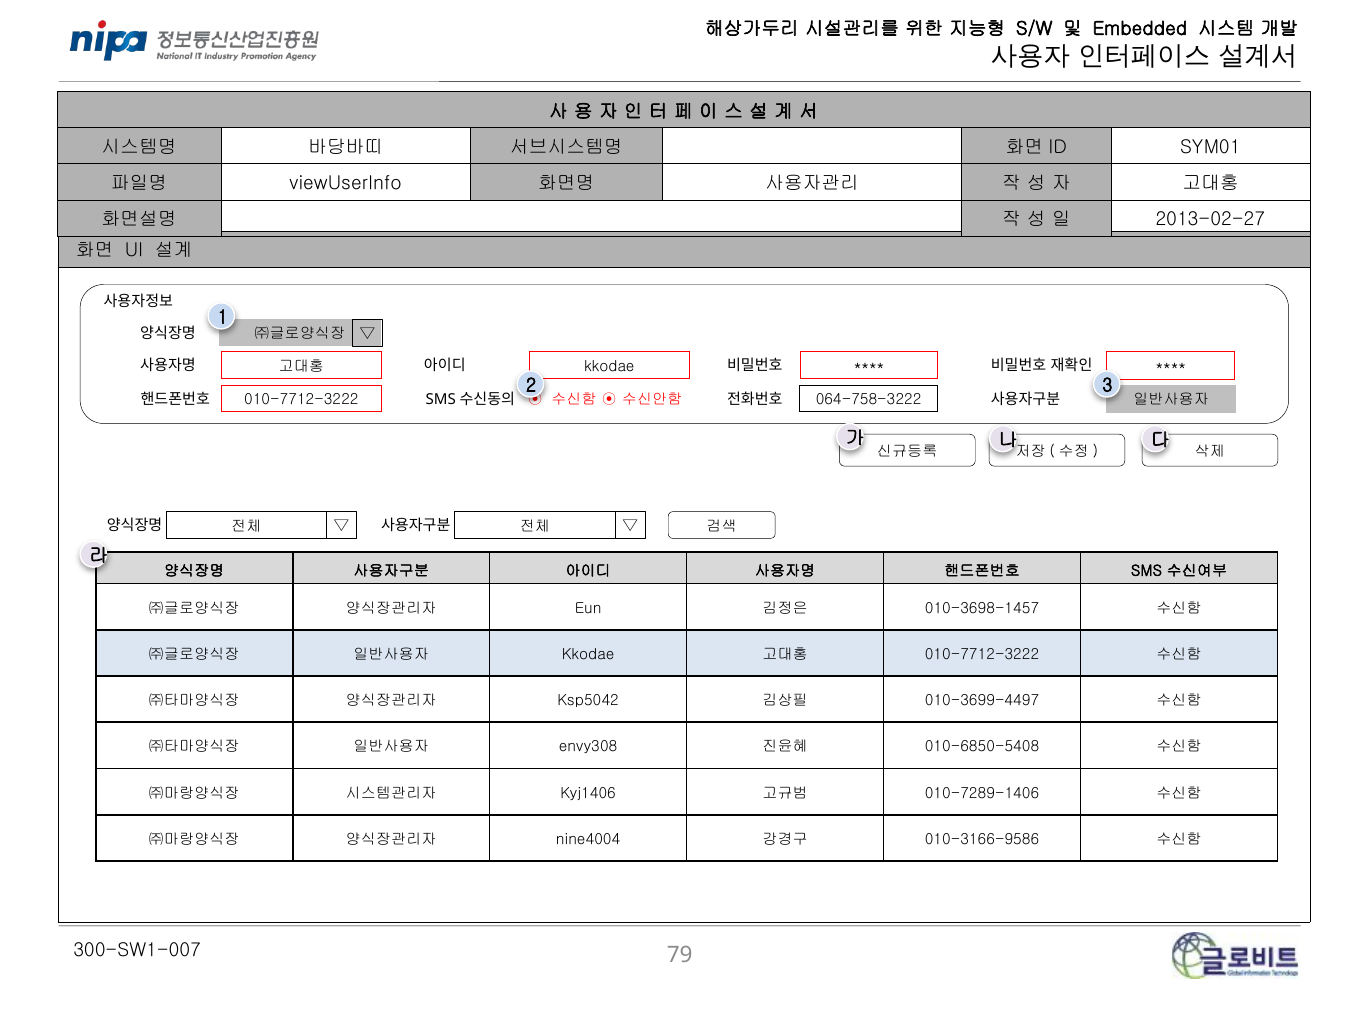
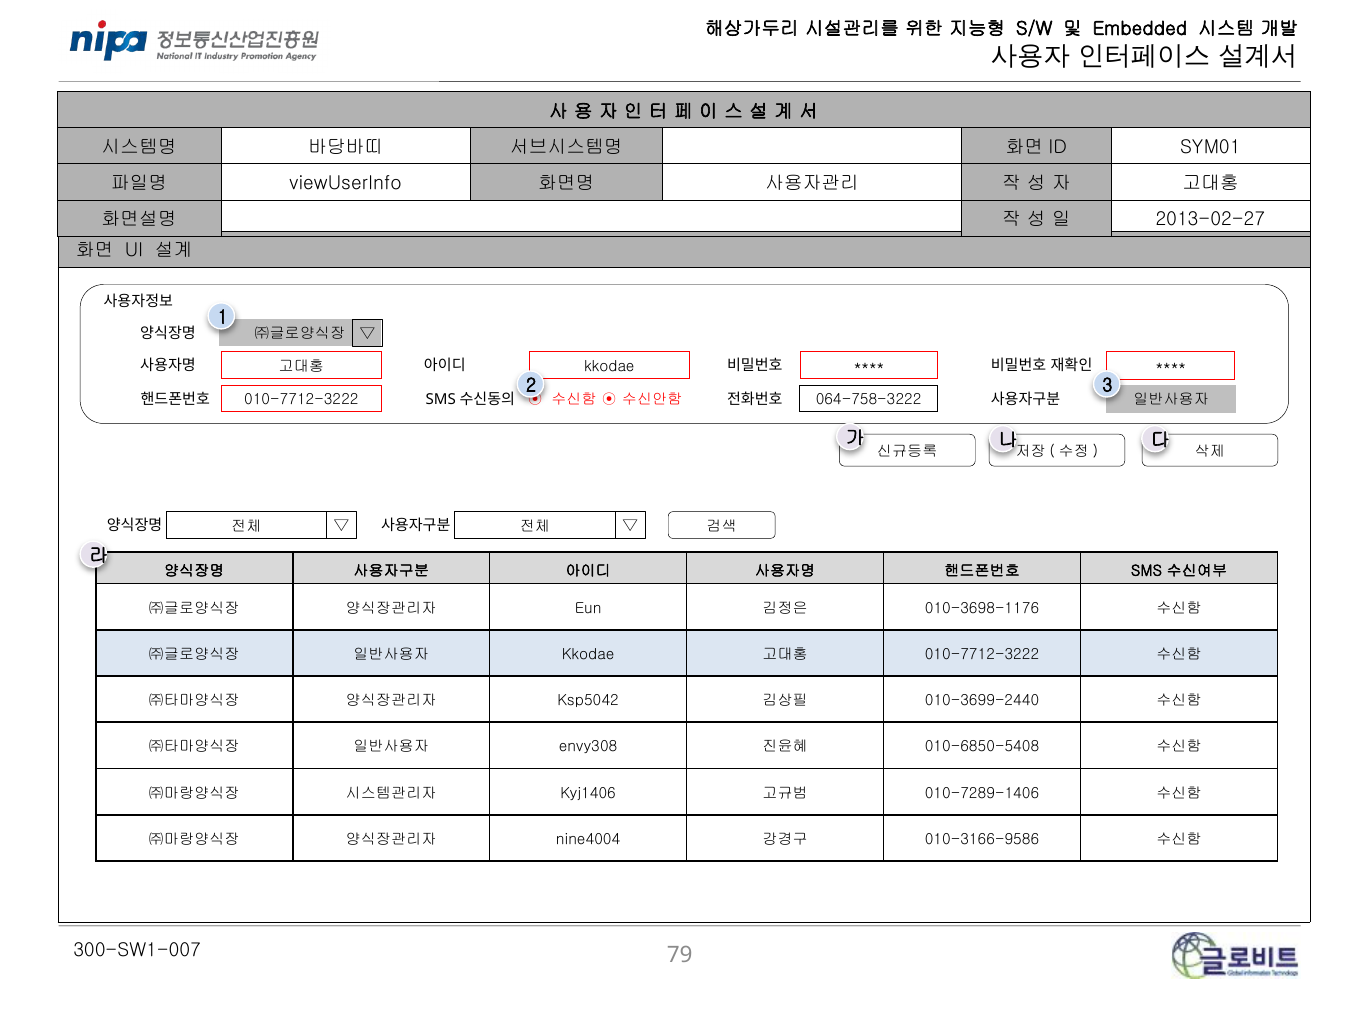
010-3698-1457: 010-3698-1457 -> 010-3698-1176 (982, 608)
010-3699-4497: 010-3699-4497 -> 010-3699-2440 (982, 701)
